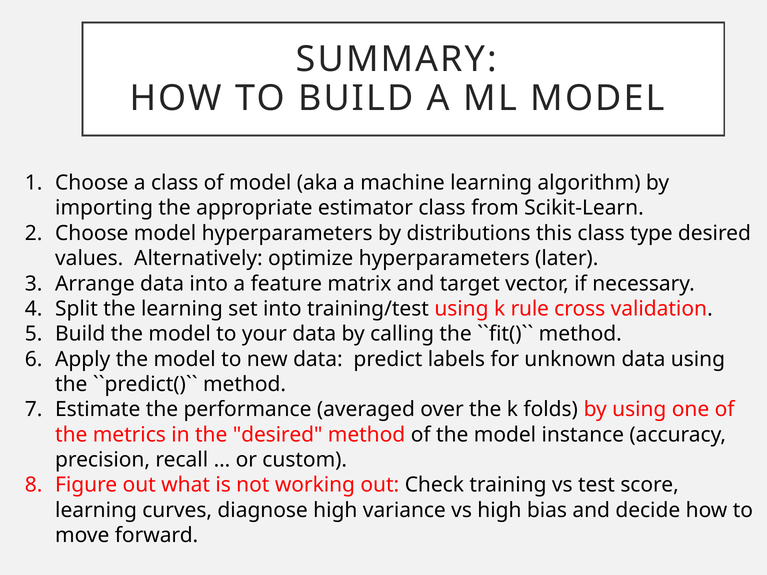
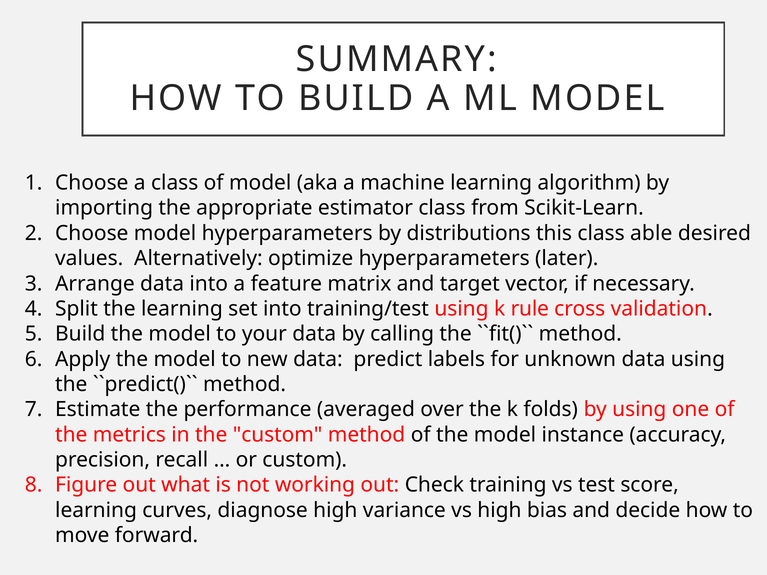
type: type -> able (651, 233)
the desired: desired -> custom (278, 435)
